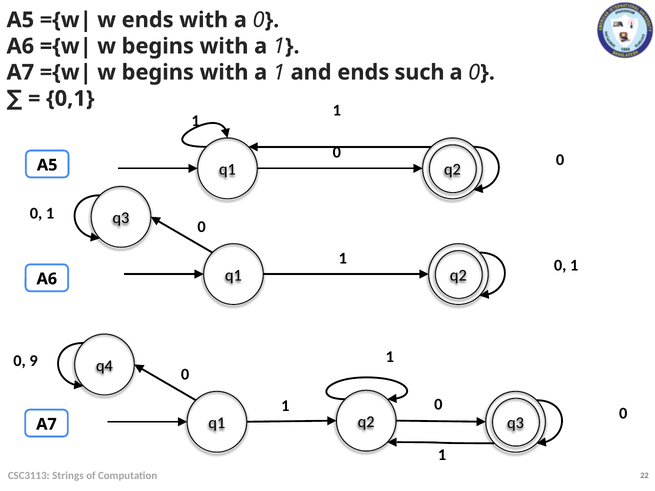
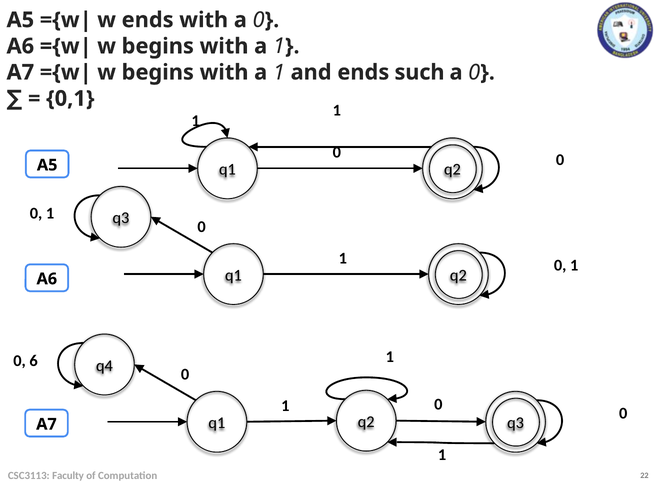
9: 9 -> 6 (34, 361)
Strings: Strings -> Faculty (68, 476)
